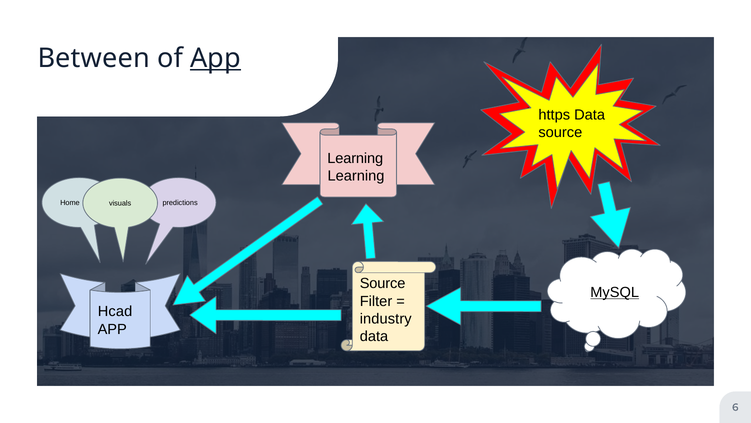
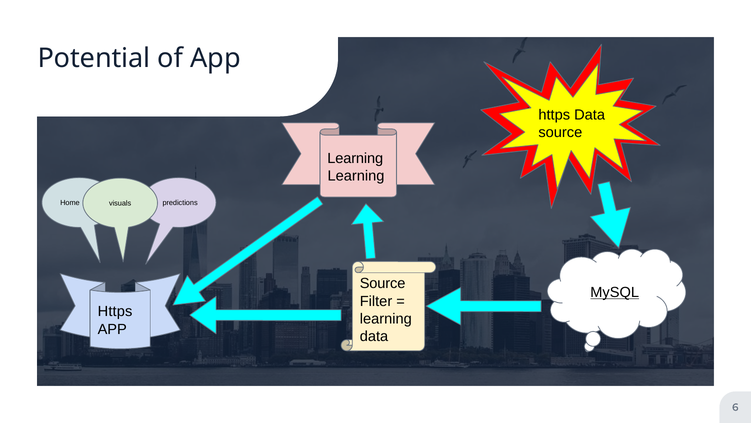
Between: Between -> Potential (94, 58)
App underline: present -> none (215, 58)
Hcad: Hcad -> Https (115, 311)
industry: industry -> learning (386, 318)
